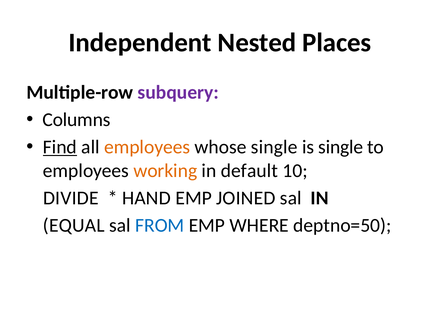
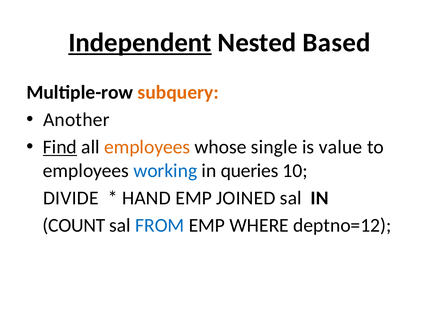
Independent underline: none -> present (140, 43)
Places: Places -> Based (337, 43)
subquery colour: purple -> orange (178, 92)
Columns: Columns -> Another (76, 120)
is single: single -> value (341, 147)
working colour: orange -> blue (165, 171)
default: default -> queries (250, 171)
EQUAL: EQUAL -> COUNT (74, 225)
deptno=50: deptno=50 -> deptno=12 (342, 225)
